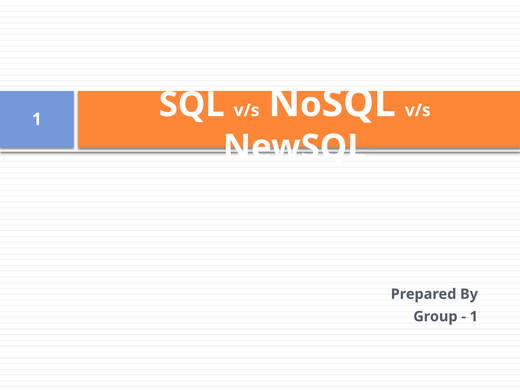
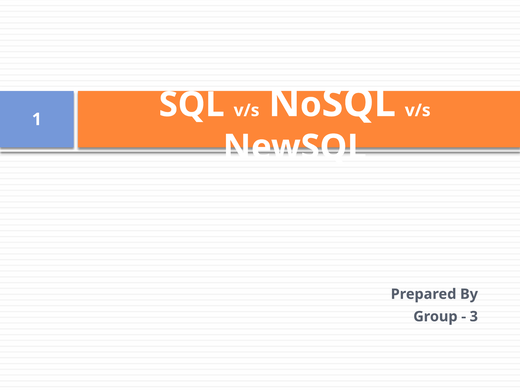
1: 1 -> 3 (474, 317)
